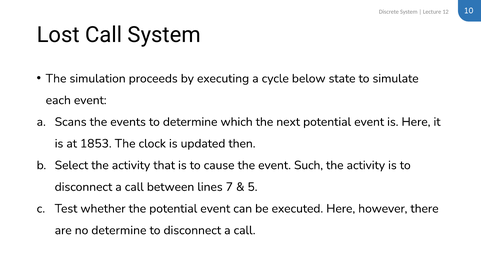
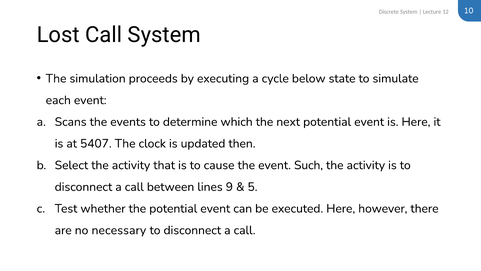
1853: 1853 -> 5407 (96, 143)
7: 7 -> 9 (229, 187)
no determine: determine -> necessary (119, 230)
